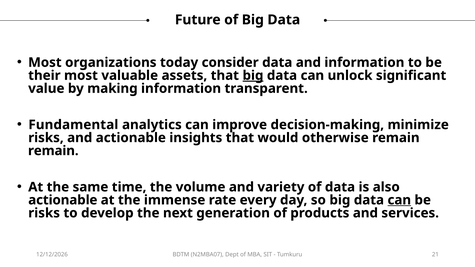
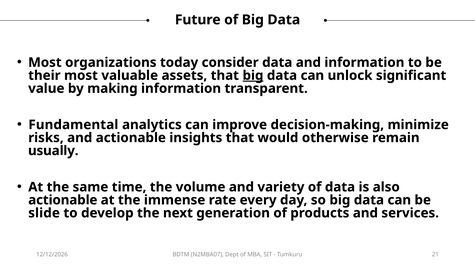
remain: remain -> usually (53, 151)
can underline: present -> none (399, 200)
risks: risks -> slide (44, 213)
